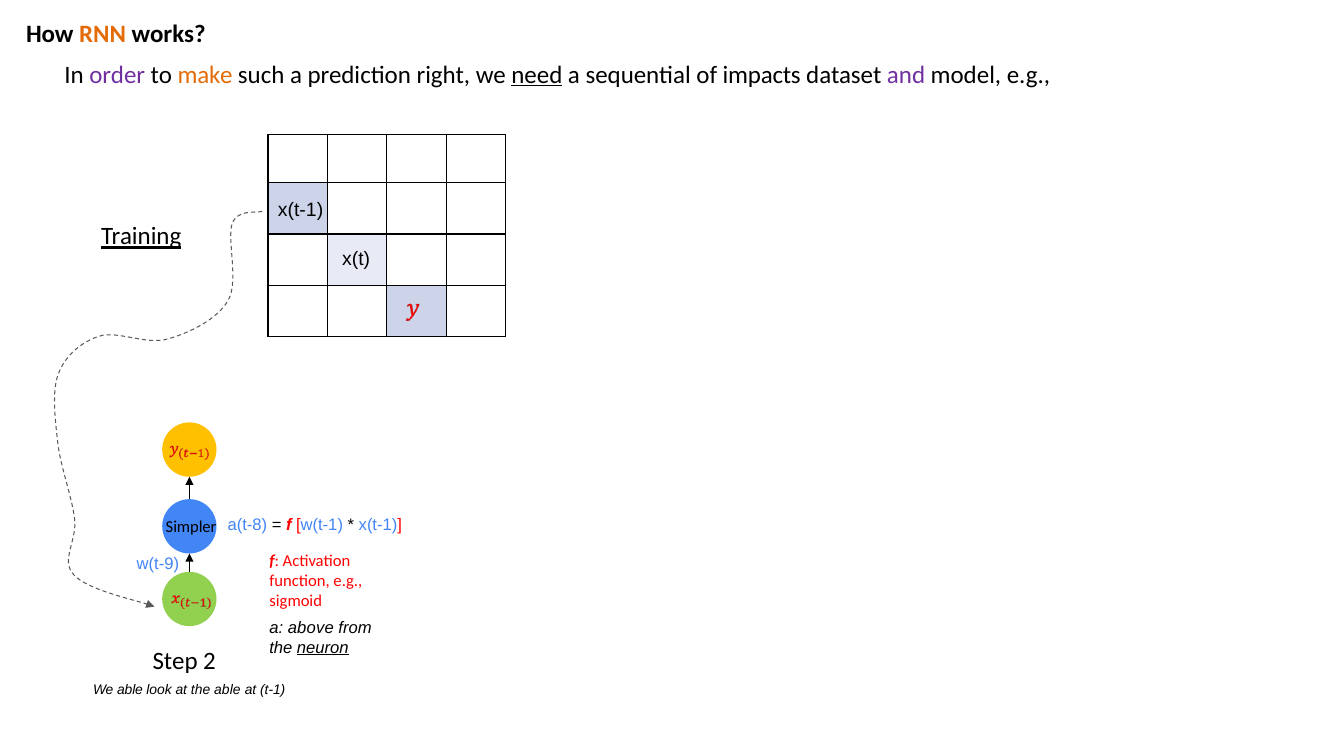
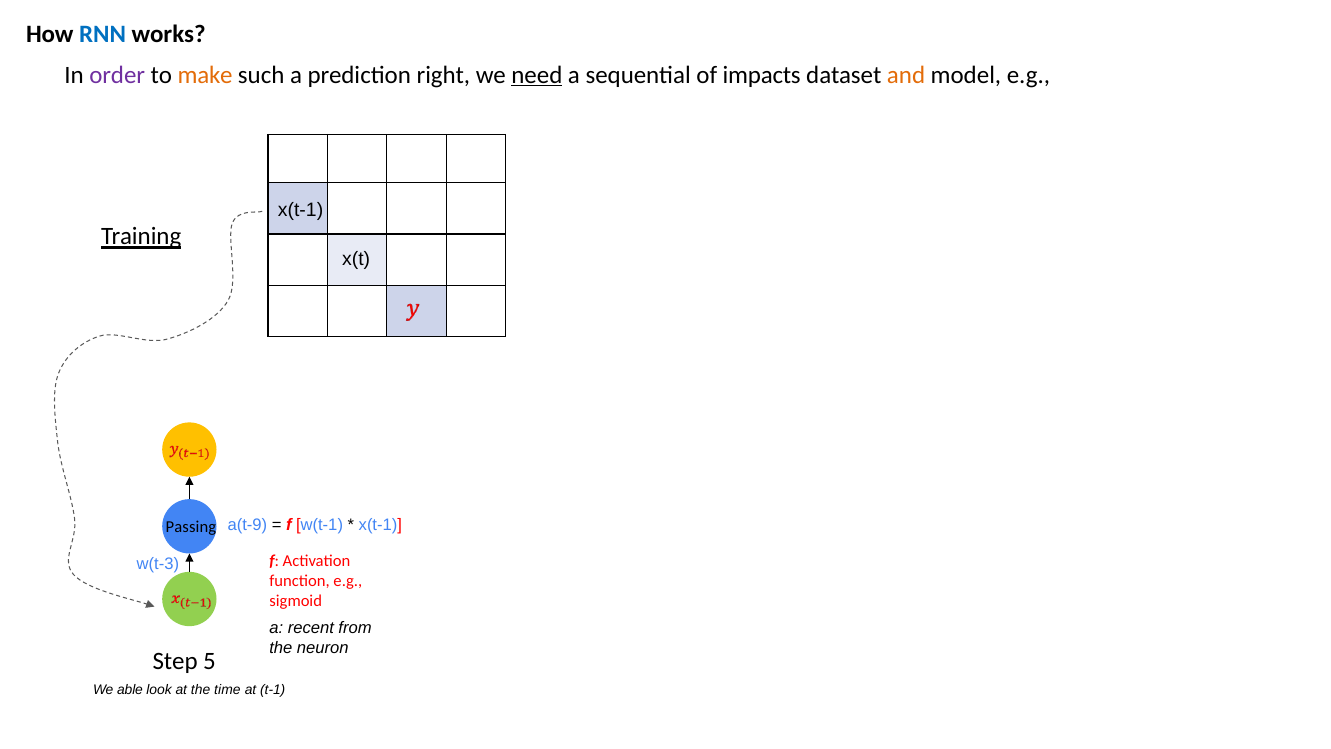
RNN colour: orange -> blue (103, 35)
and colour: purple -> orange (906, 75)
a(t-8: a(t-8 -> a(t-9 (247, 525)
Simpler: Simpler -> Passing (191, 527)
w(t-9: w(t-9 -> w(t-3 (158, 564)
above: above -> recent (311, 627)
neuron underline: present -> none (323, 647)
2: 2 -> 5 (209, 661)
the able: able -> time (227, 690)
